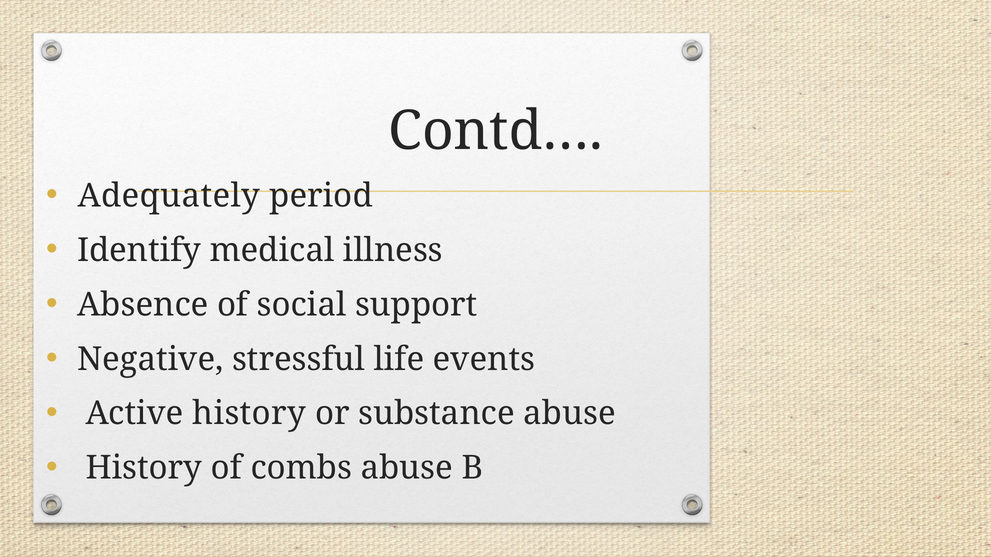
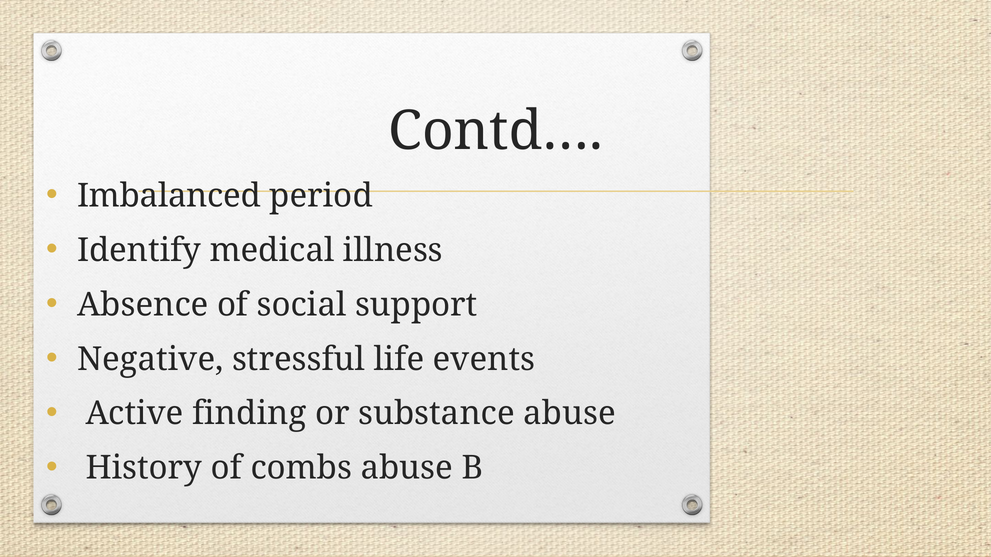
Adequately: Adequately -> Imbalanced (169, 196)
Active history: history -> finding (249, 414)
